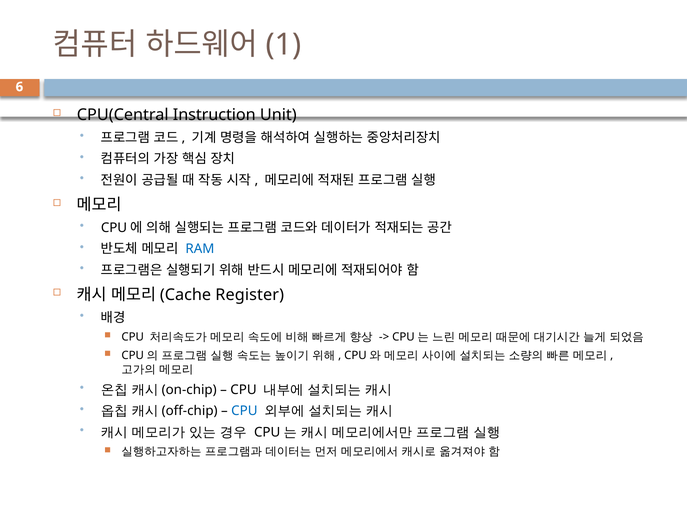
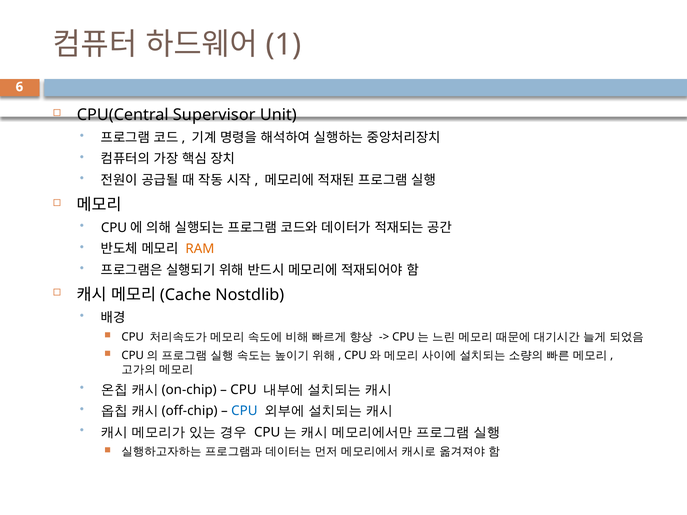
Instruction: Instruction -> Supervisor (214, 115)
RAM colour: blue -> orange (200, 249)
Register: Register -> Nostdlib (250, 295)
